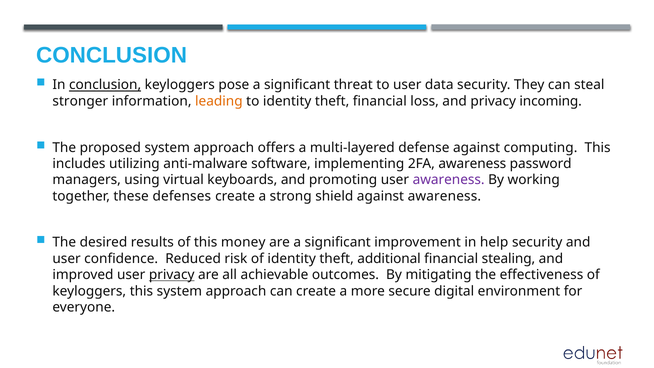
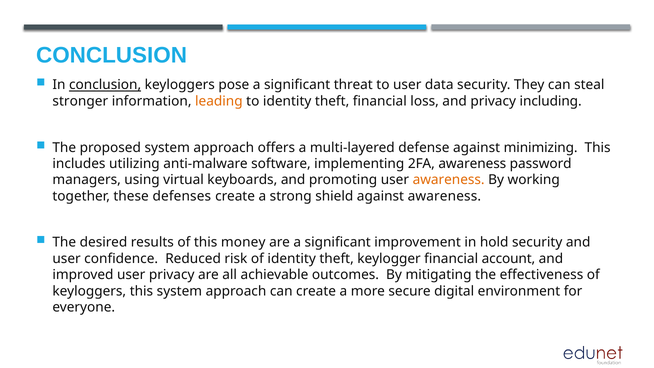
incoming: incoming -> including (551, 101)
computing: computing -> minimizing (541, 147)
awareness colour: purple -> orange (449, 180)
help: help -> hold (494, 242)
additional: additional -> keylogger (389, 259)
stealing: stealing -> account (508, 259)
privacy underline: present -> none (172, 275)
